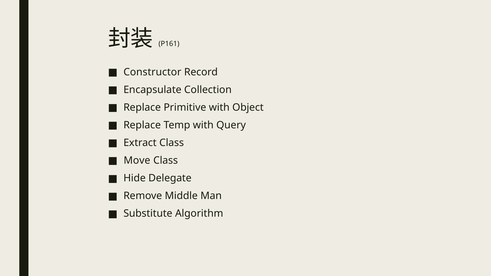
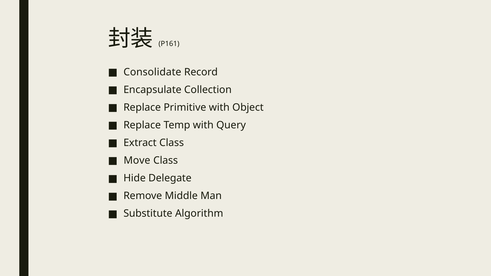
Constructor: Constructor -> Consolidate (152, 72)
